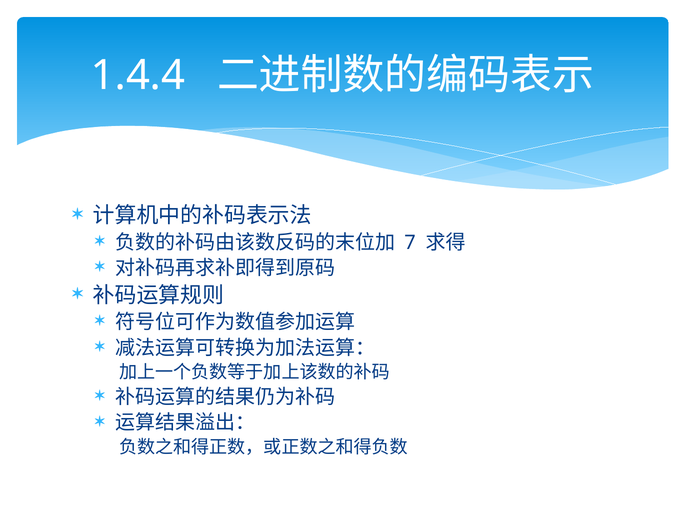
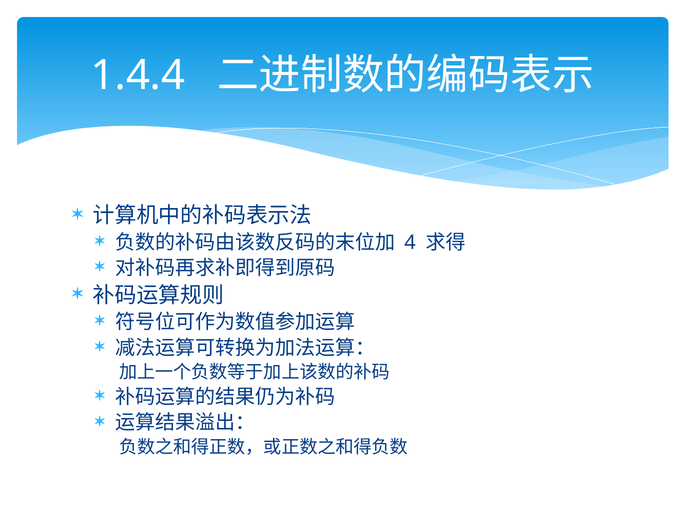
7: 7 -> 4 (410, 242)
